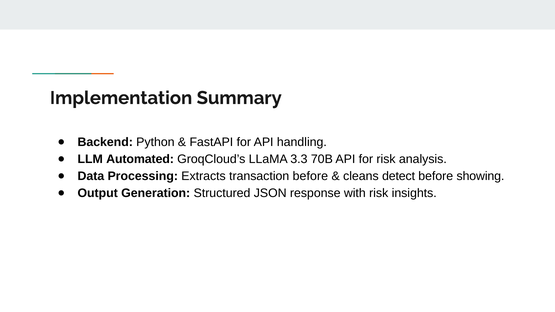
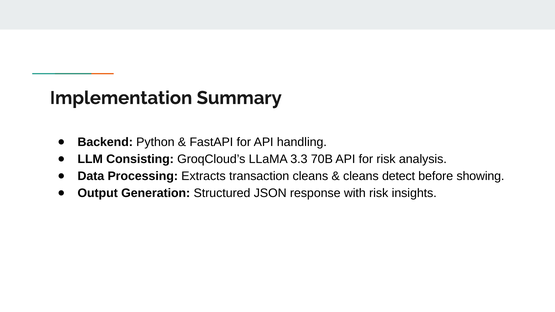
Automated: Automated -> Consisting (140, 159)
transaction before: before -> cleans (310, 176)
